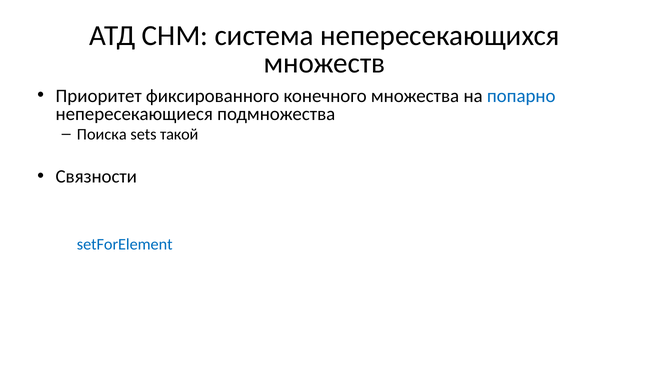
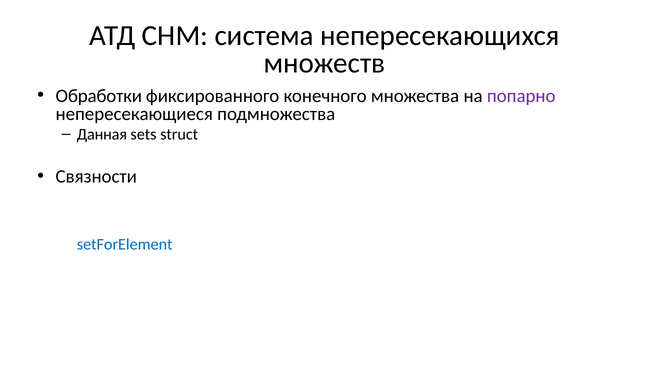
Приоритет: Приоритет -> Обработки (99, 96)
попарно colour: blue -> purple (521, 96)
Поиска: Поиска -> Данная (102, 134)
такой: такой -> struct (179, 134)
